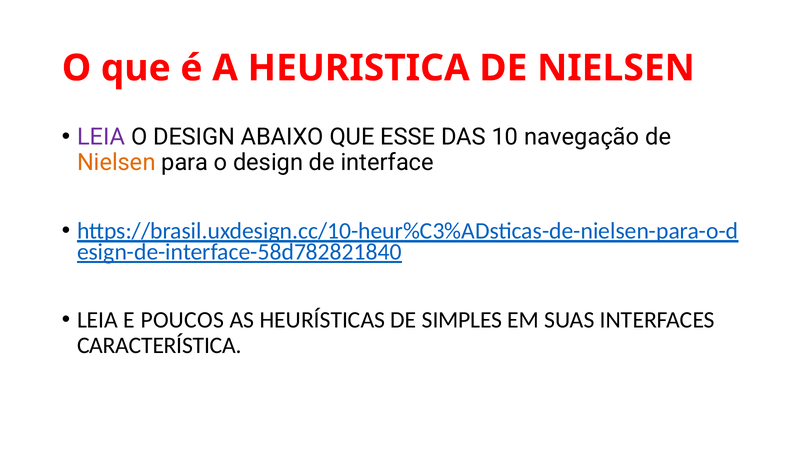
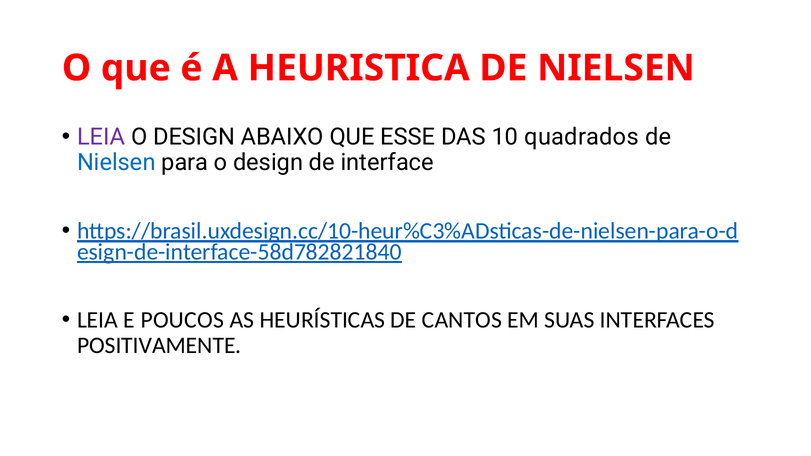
navegação: navegação -> quadrados (582, 137)
Nielsen colour: orange -> blue (116, 163)
SIMPLES: SIMPLES -> CANTOS (462, 320)
CARACTERÍSTICA: CARACTERÍSTICA -> POSITIVAMENTE (159, 346)
